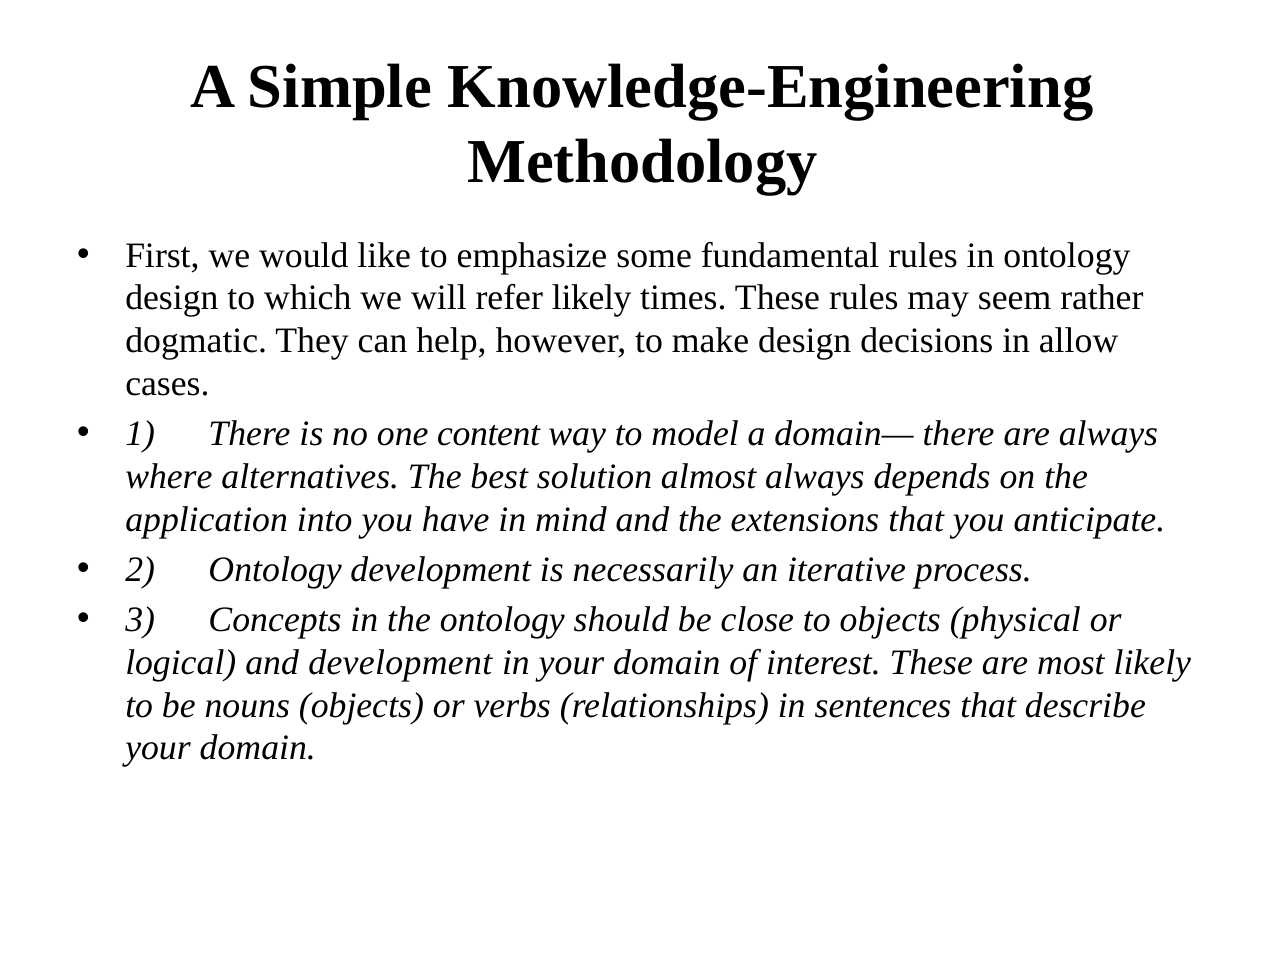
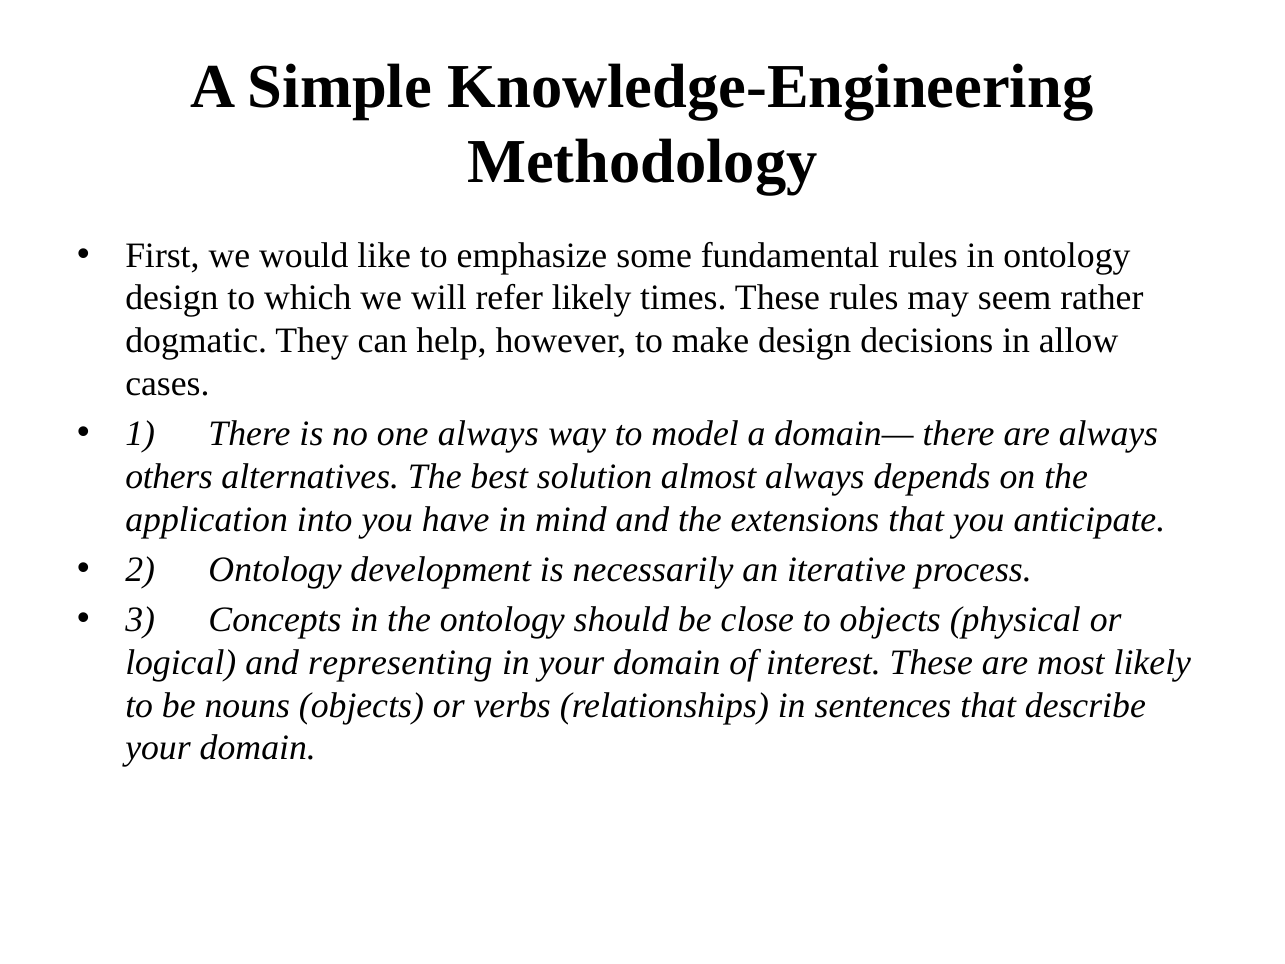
one content: content -> always (488, 434)
where: where -> others (169, 477)
and development: development -> representing (400, 662)
